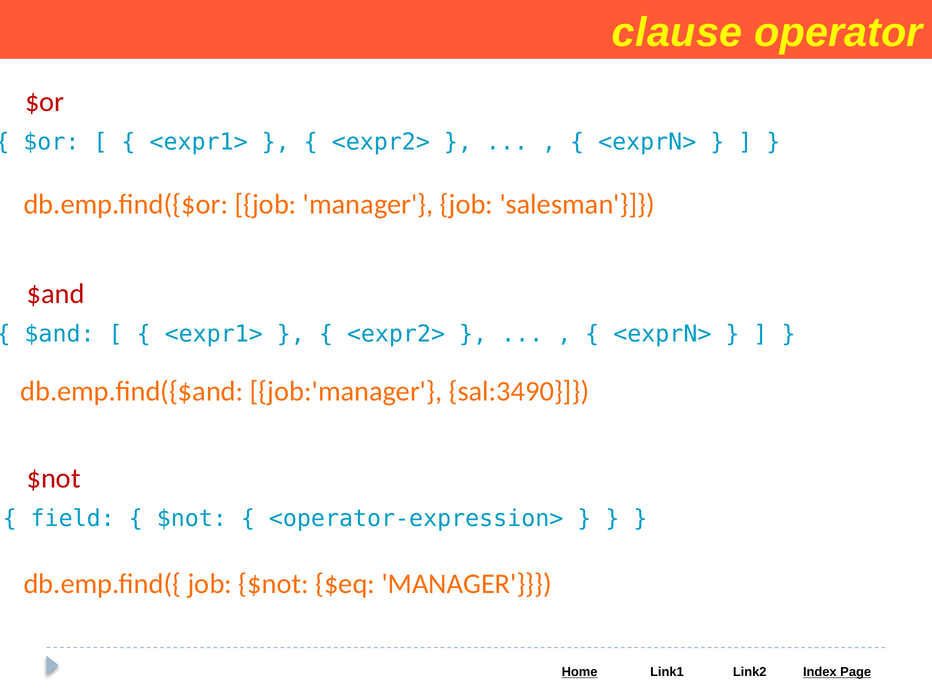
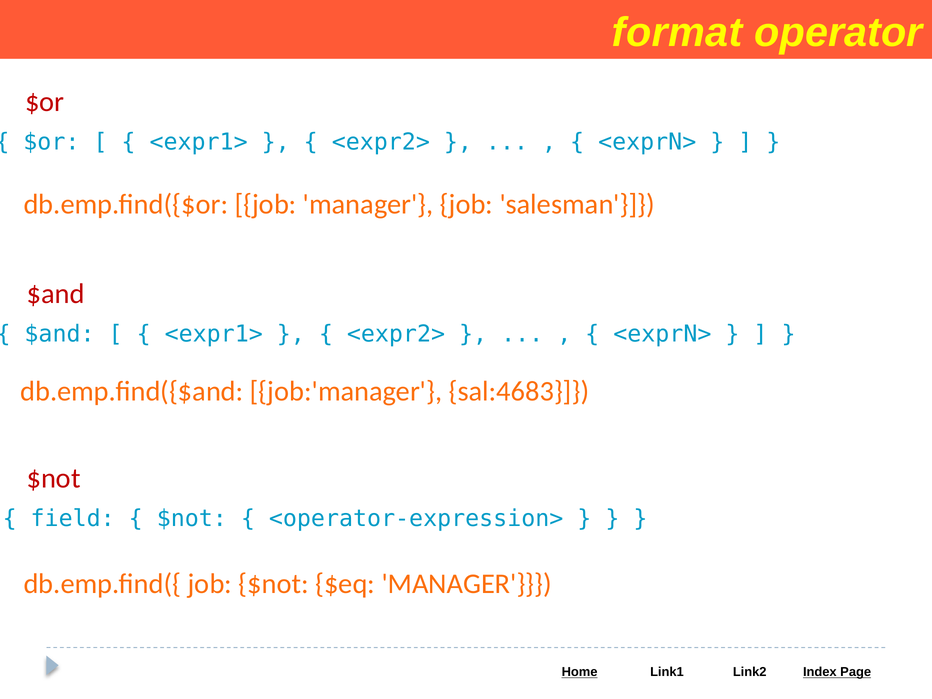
clause: clause -> format (677, 32)
sal:3490: sal:3490 -> sal:4683 (519, 391)
